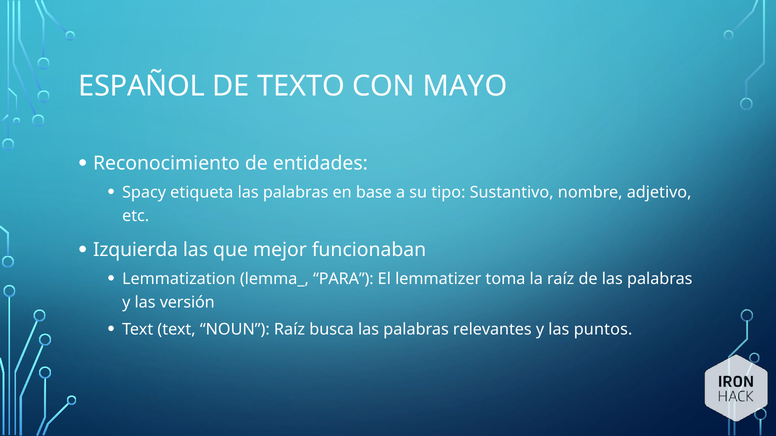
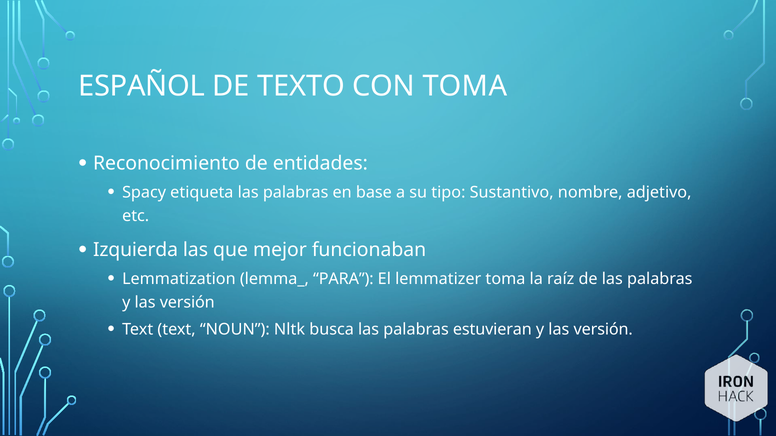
CON MAYO: MAYO -> TOMA (465, 86)
NOUN Raíz: Raíz -> Nltk (290, 330)
relevantes: relevantes -> estuvieran (492, 330)
puntos: puntos -> versión (603, 330)
